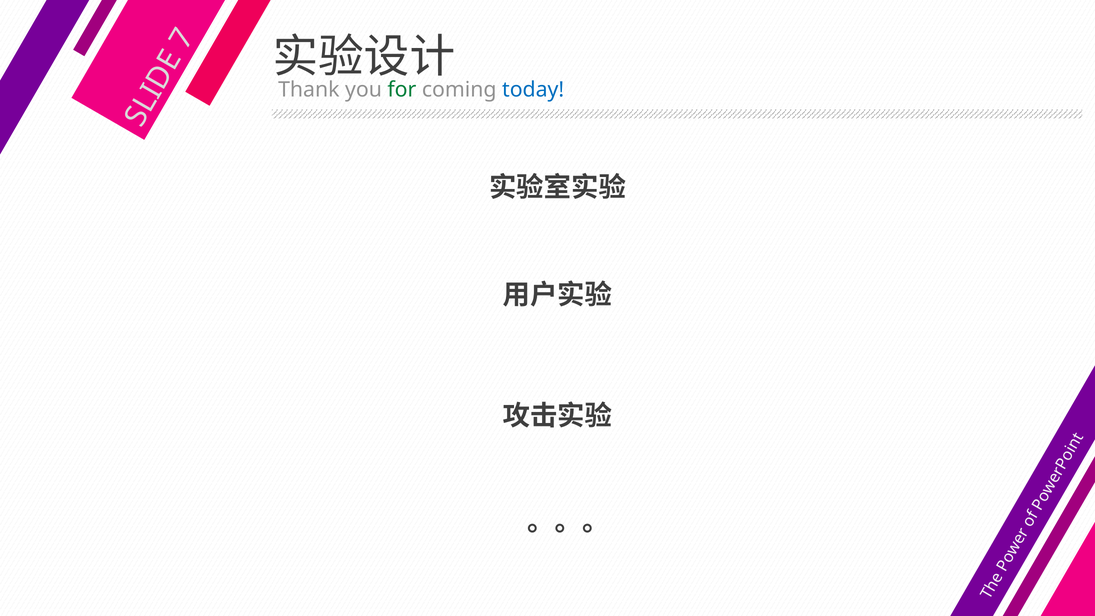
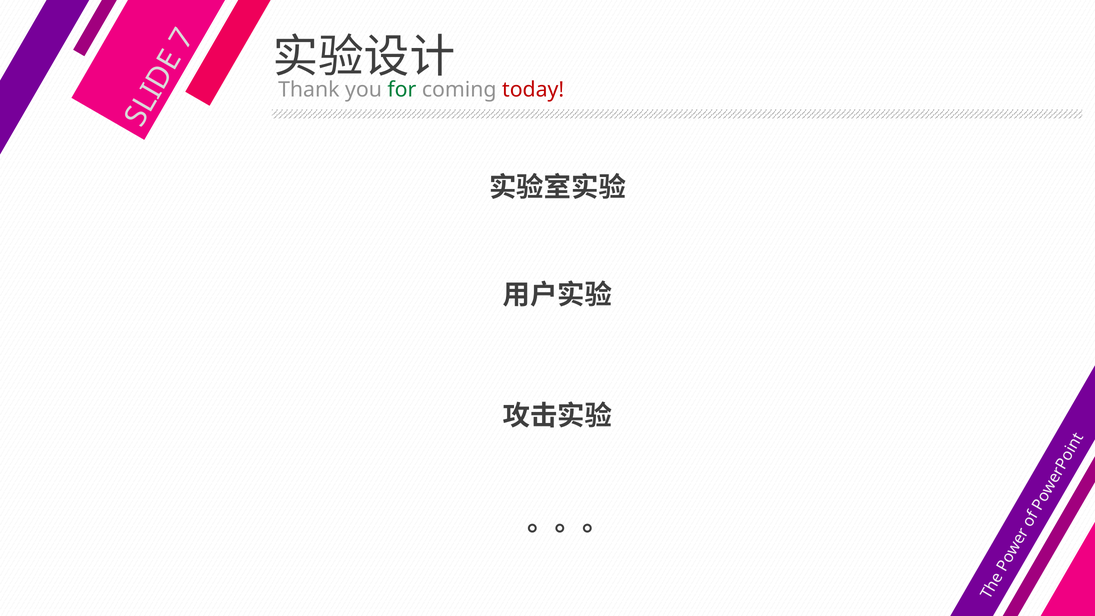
today colour: blue -> red (533, 90)
